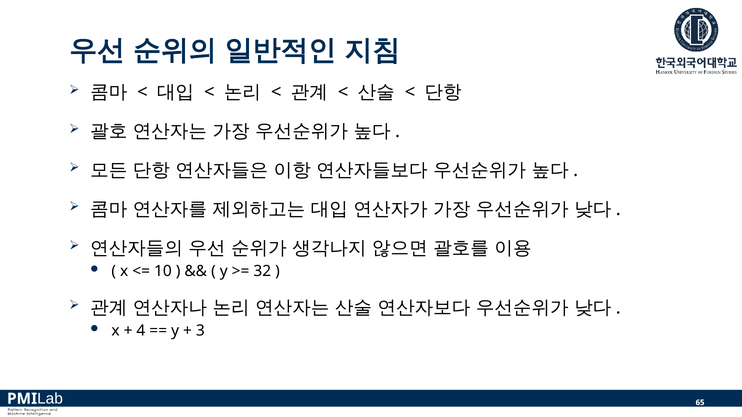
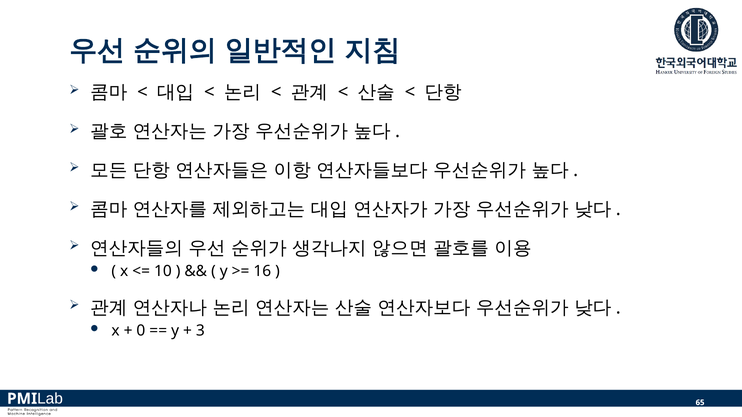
32: 32 -> 16 (262, 272)
4: 4 -> 0 (141, 331)
